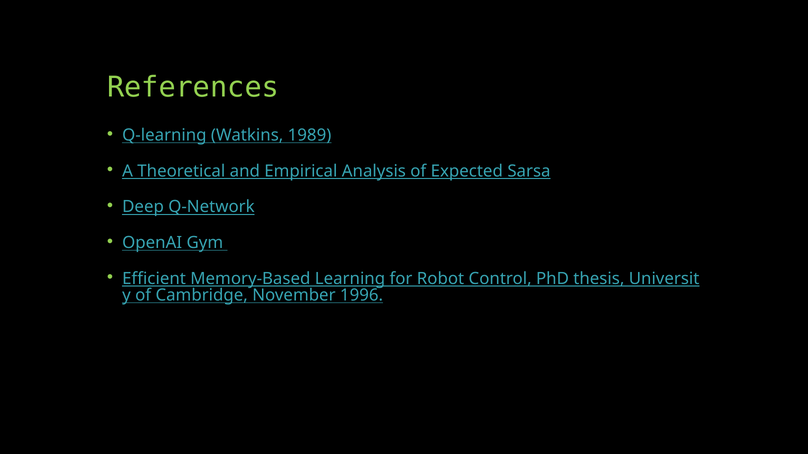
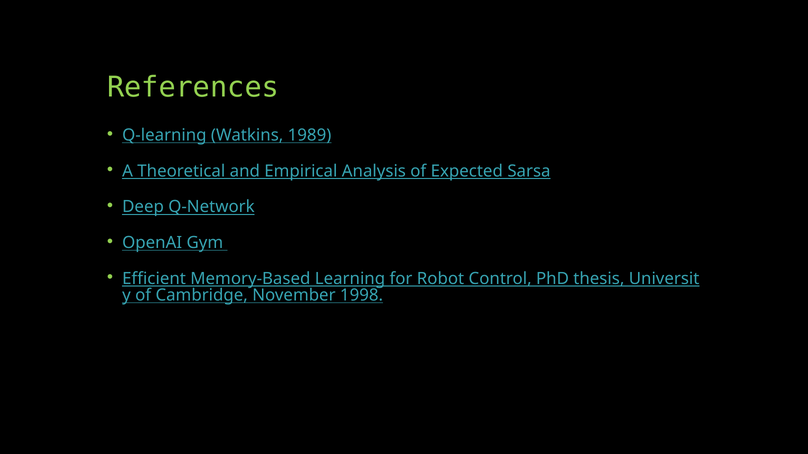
1996: 1996 -> 1998 (362, 295)
